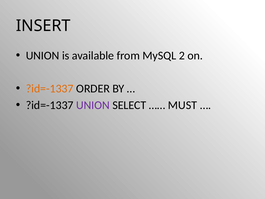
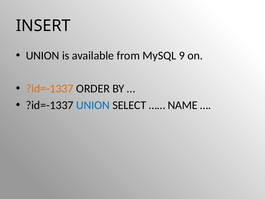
2: 2 -> 9 (182, 56)
UNION colour: purple -> blue (93, 105)
MUST: MUST -> NAME (183, 105)
